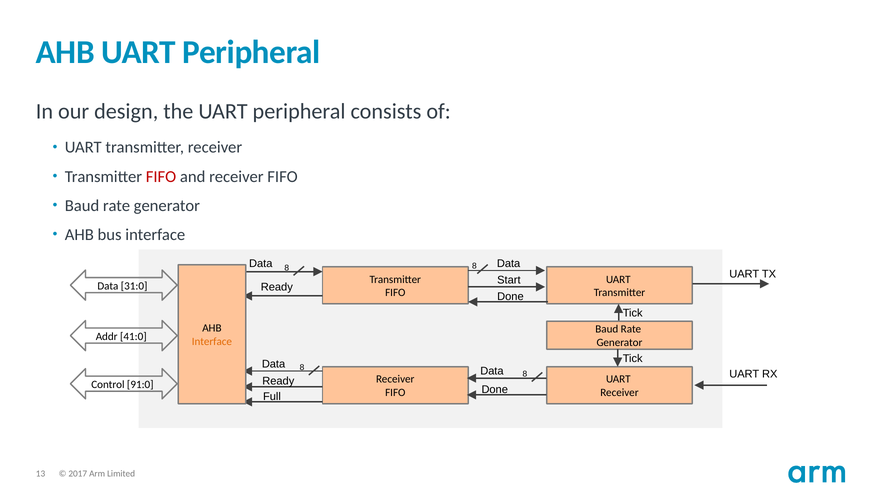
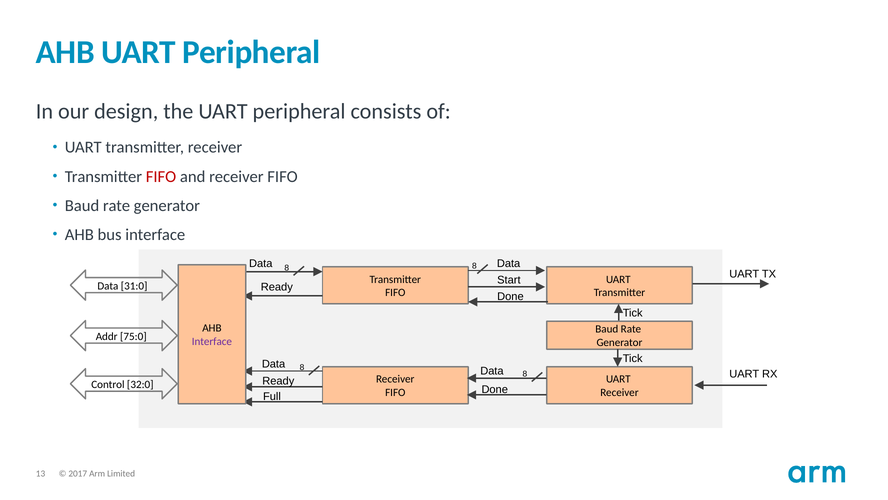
41:0: 41:0 -> 75:0 (133, 336)
Interface colour: orange -> purple (212, 341)
91:0: 91:0 -> 32:0 (140, 384)
